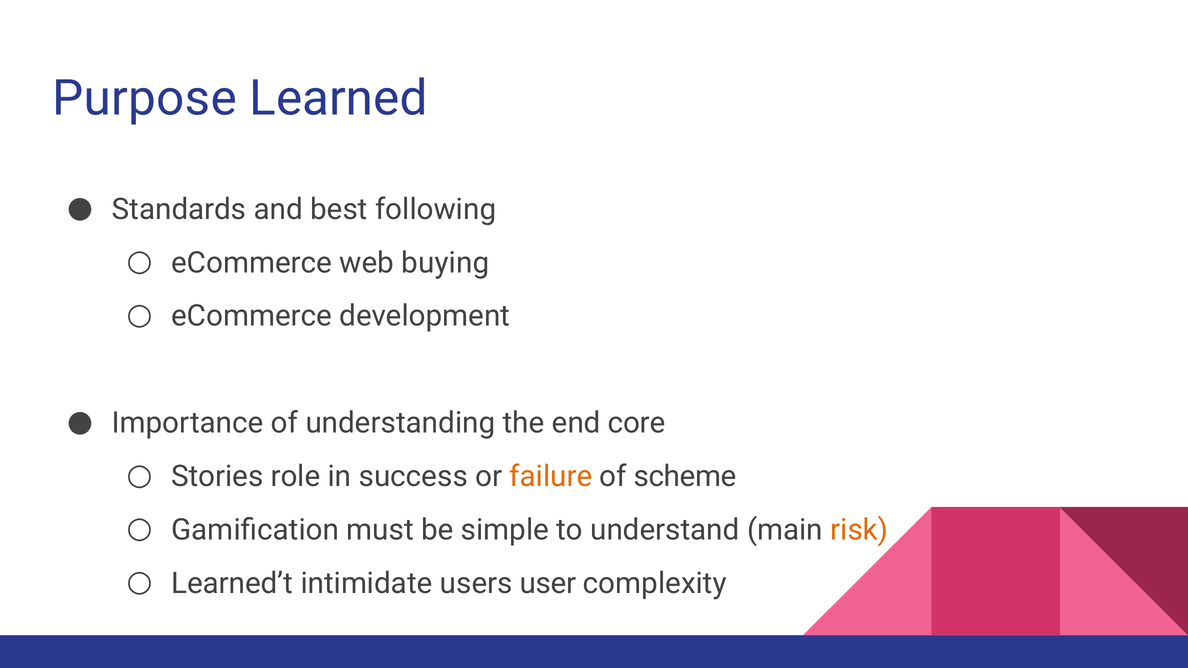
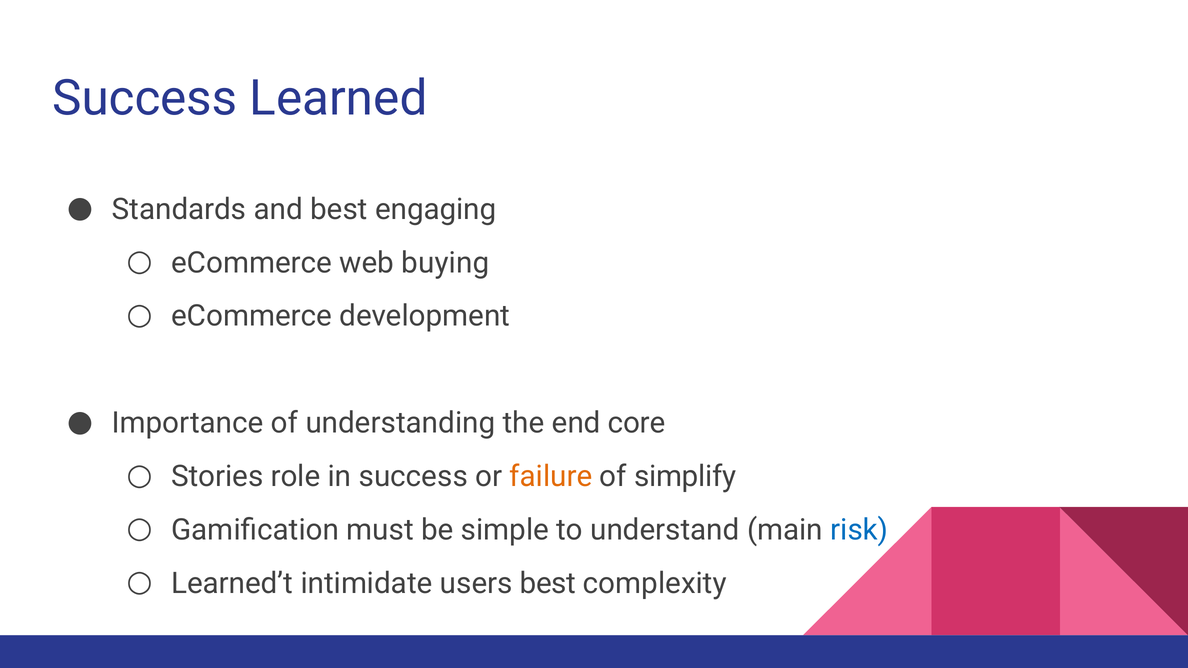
Purpose: Purpose -> Success (145, 98)
following: following -> engaging (436, 209)
scheme: scheme -> simplify (685, 477)
risk colour: orange -> blue (859, 530)
users user: user -> best (548, 584)
